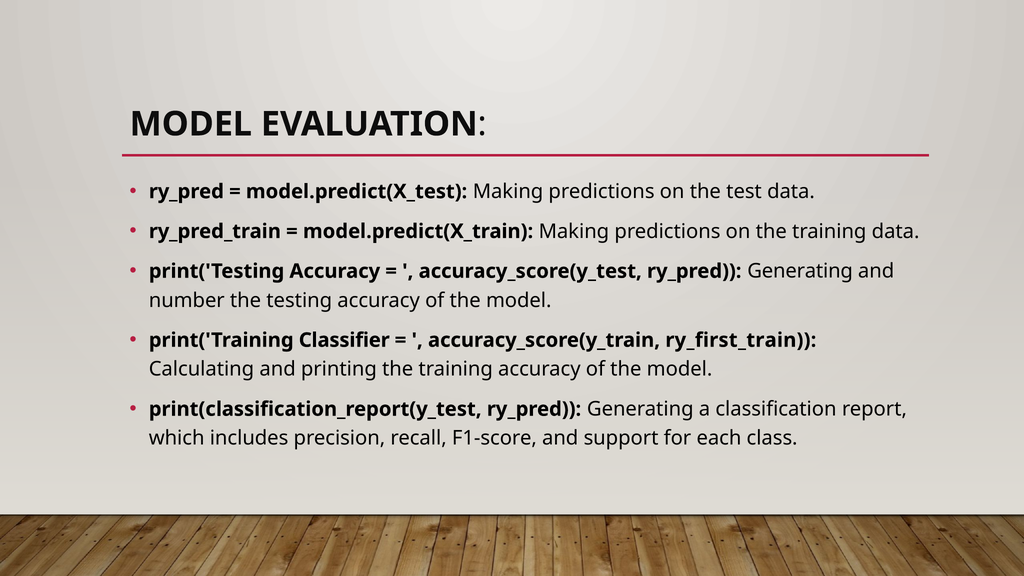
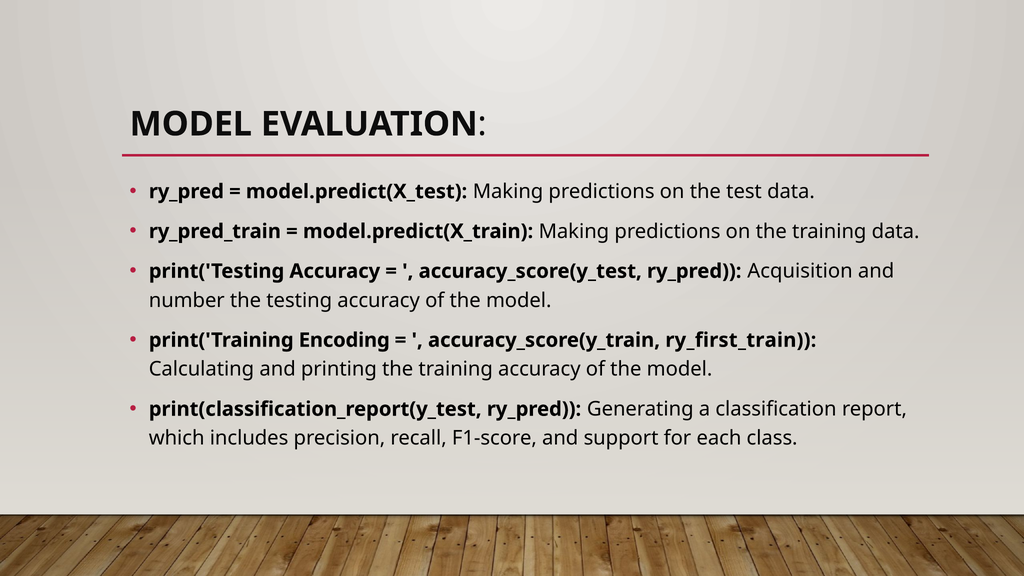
accuracy_score(y_test ry_pred Generating: Generating -> Acquisition (800, 271)
Classifier: Classifier -> Encoding (344, 340)
